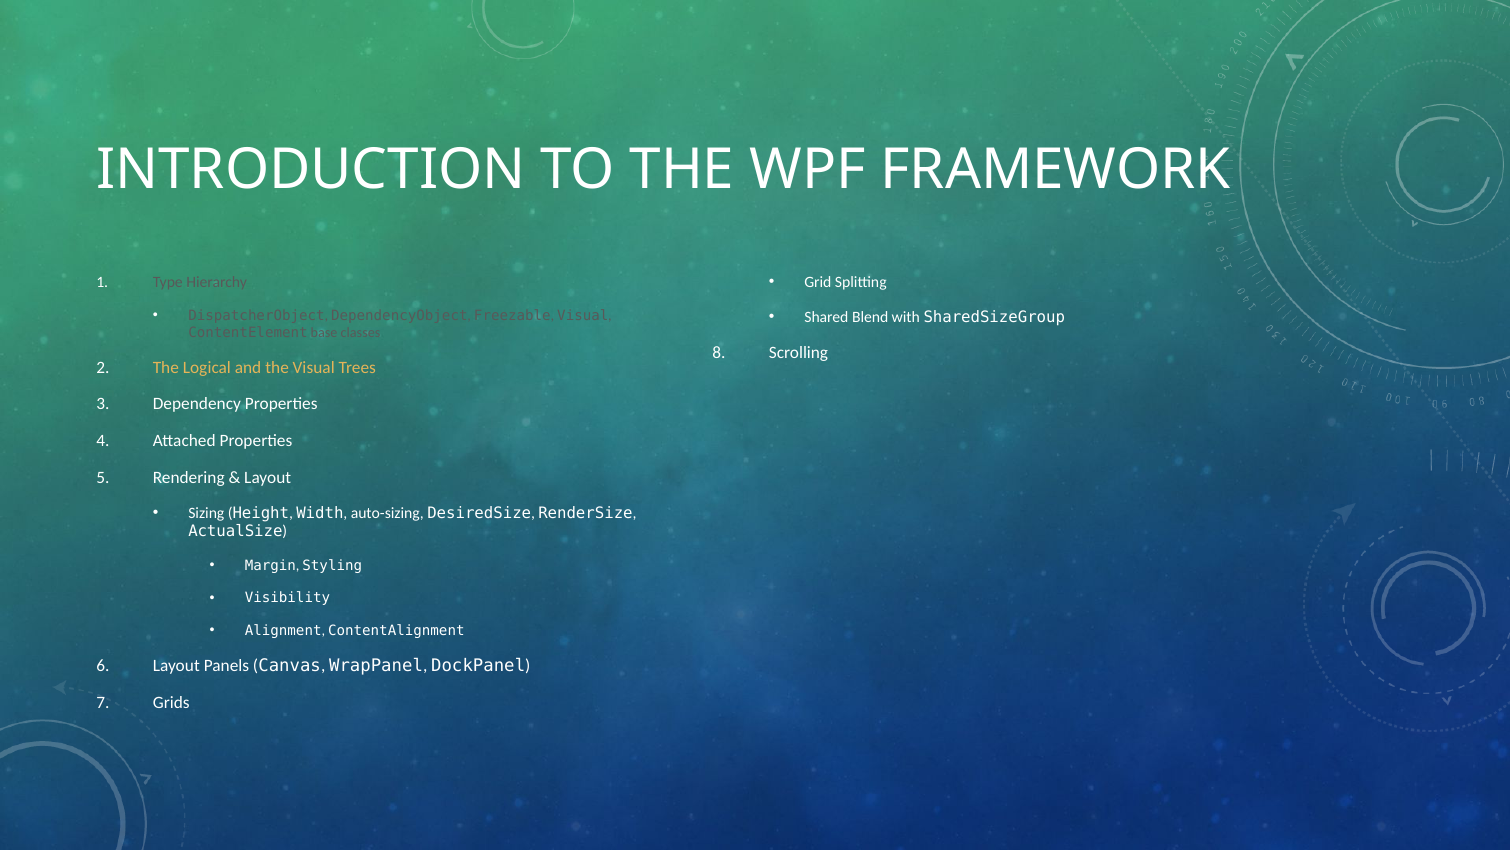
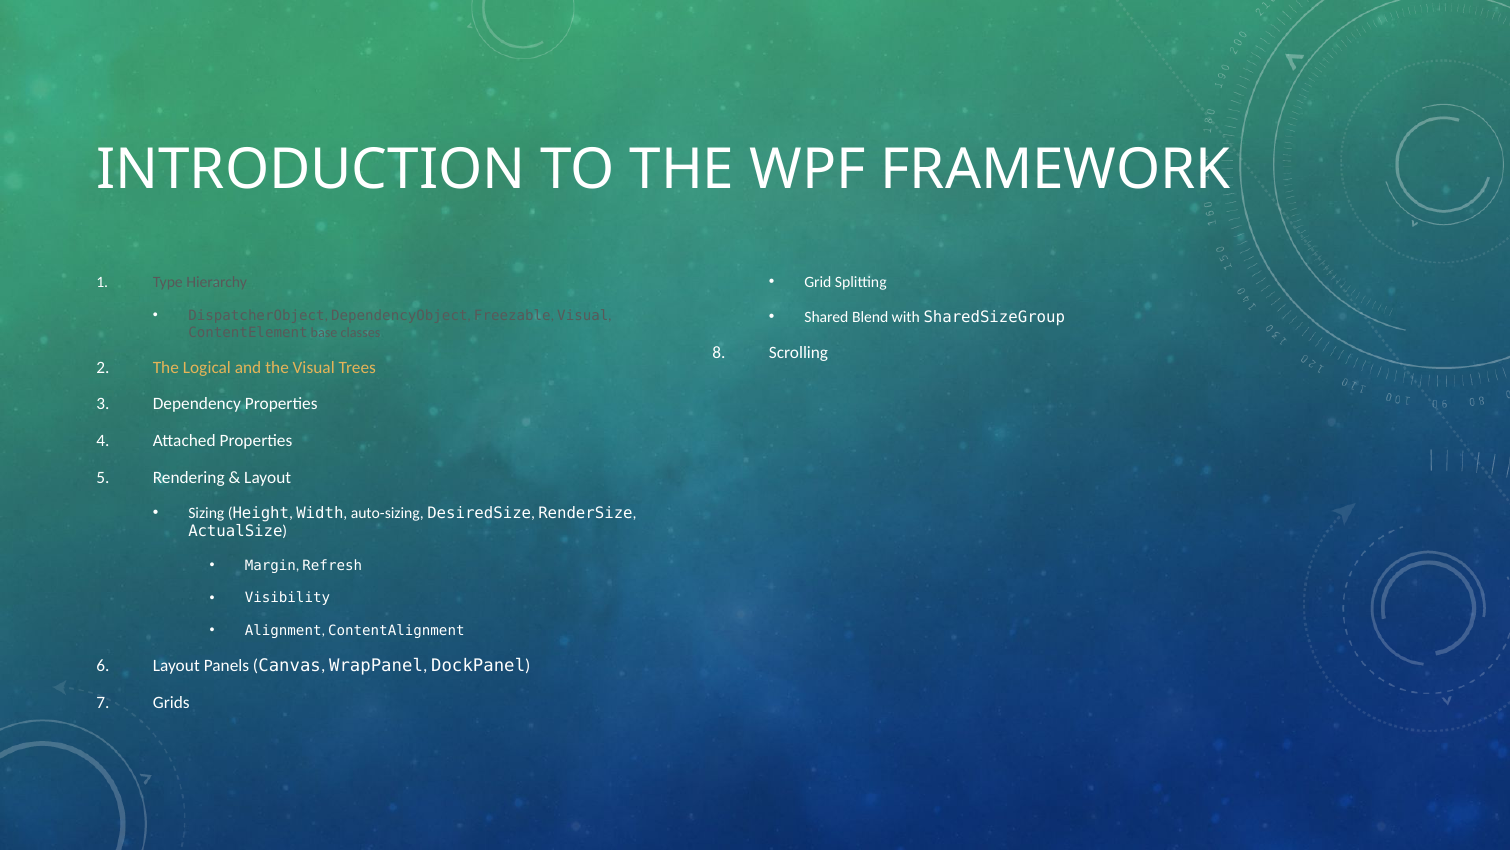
Styling: Styling -> Refresh (332, 565)
